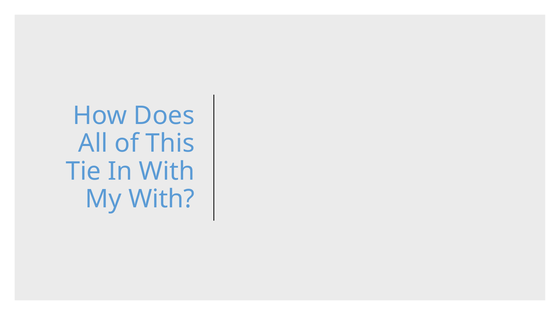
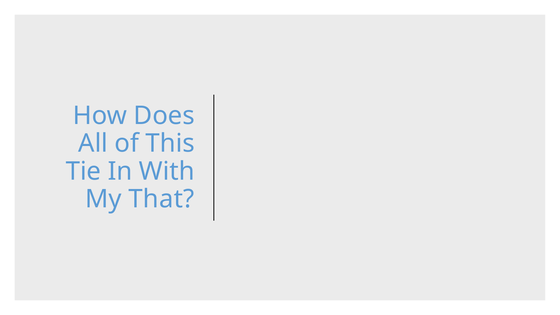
My With: With -> That (161, 199)
